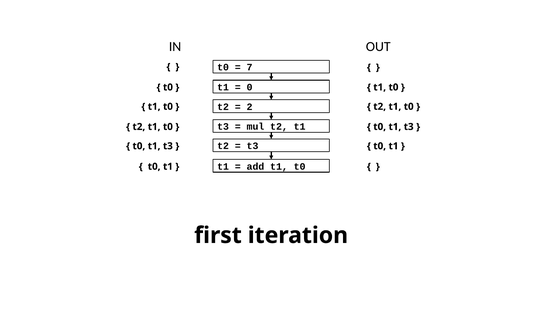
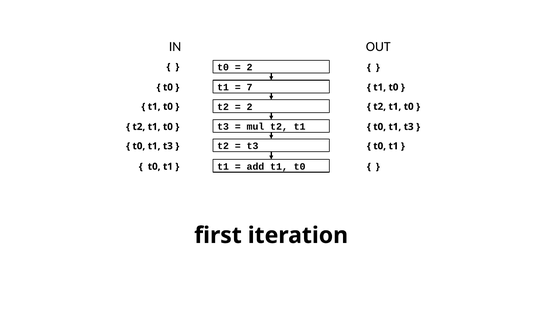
7: 7 -> 2 (250, 67)
0: 0 -> 7 (250, 87)
